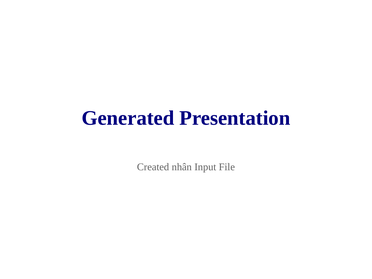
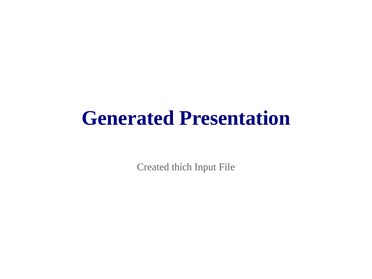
nhân: nhân -> thích (182, 167)
